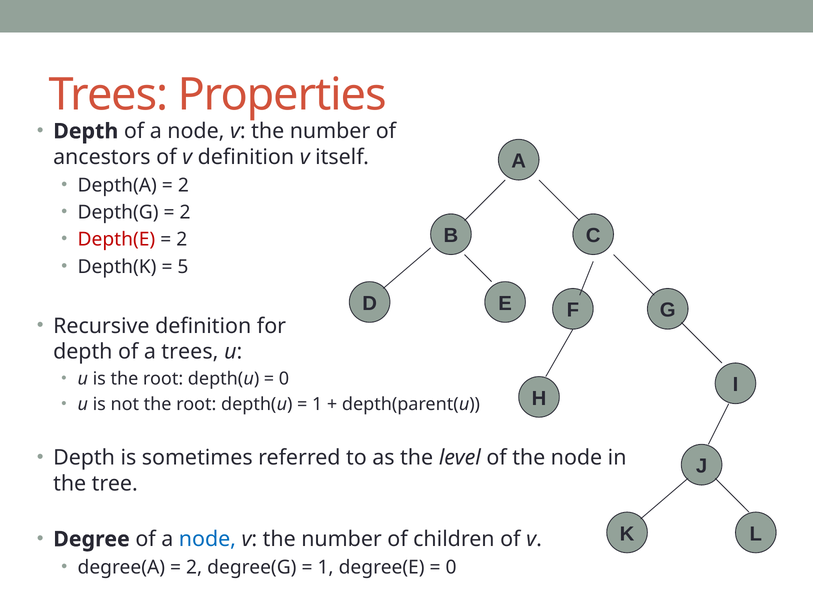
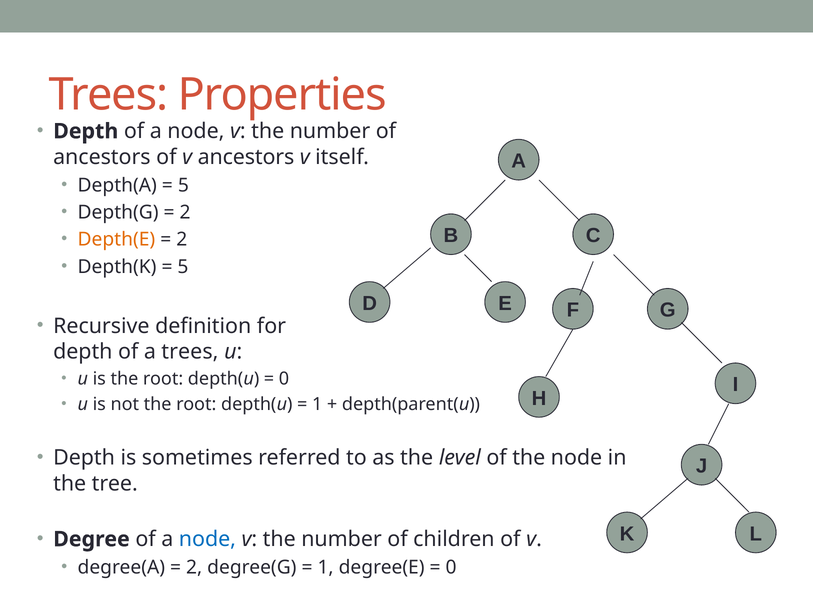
v definition: definition -> ancestors (246, 157)
2: 2 -> 5 (183, 185)
Depth(E colour: red -> orange (116, 239)
